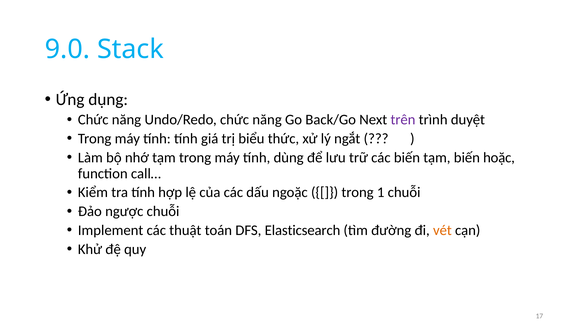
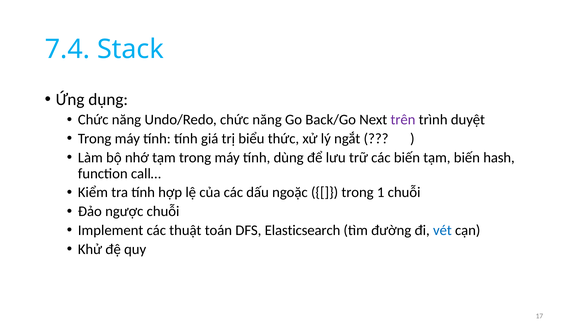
9.0: 9.0 -> 7.4 (67, 49)
hoặc: hoặc -> hash (499, 158)
vét colour: orange -> blue (442, 230)
